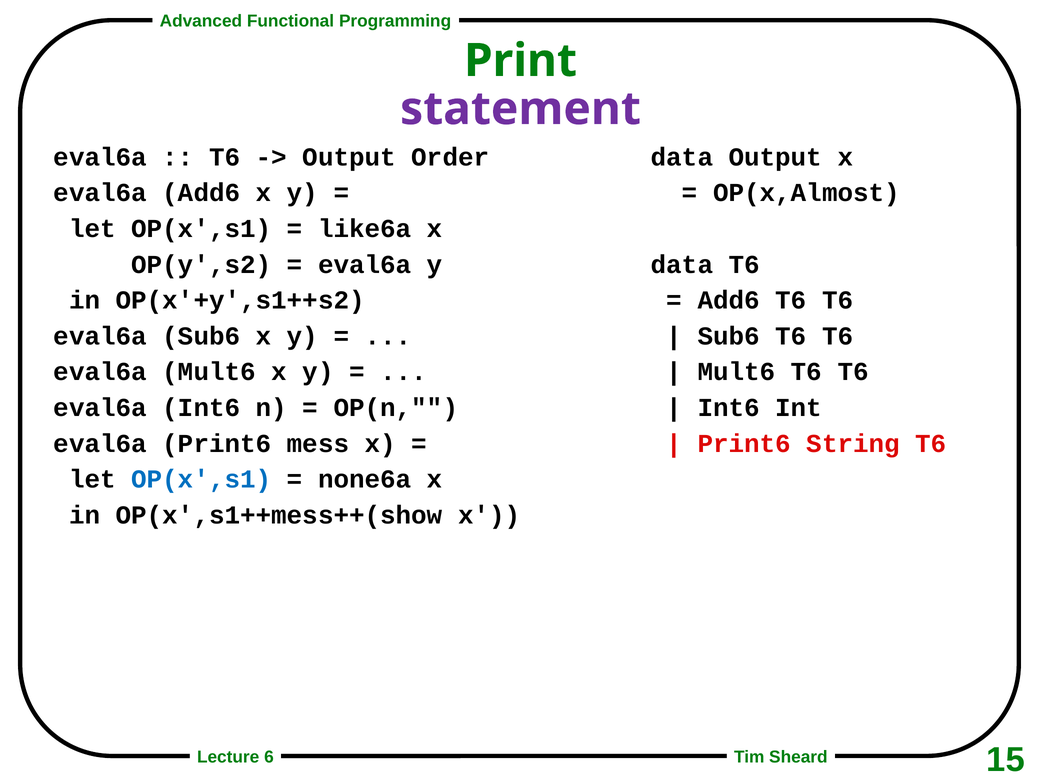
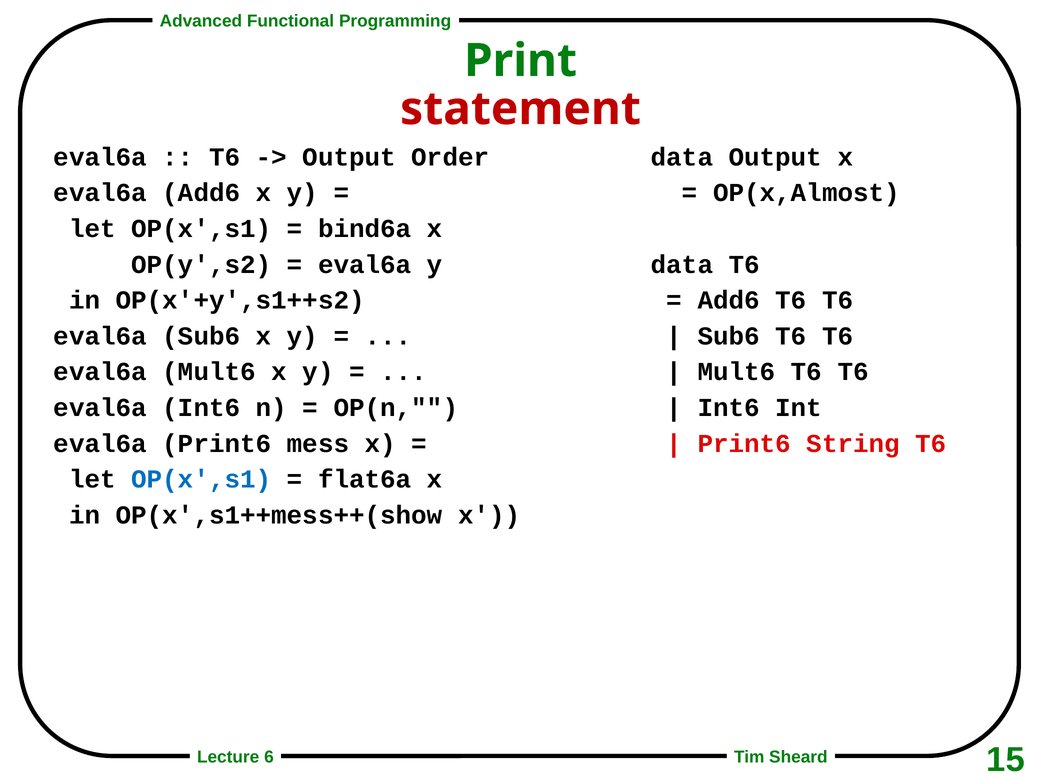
statement colour: purple -> red (520, 109)
like6a: like6a -> bind6a (365, 229)
none6a: none6a -> flat6a (365, 480)
